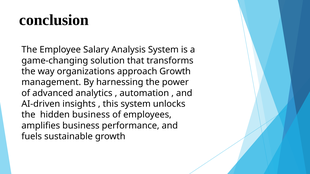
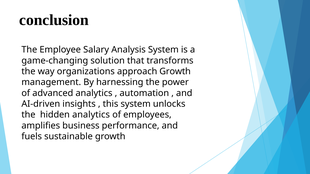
hidden business: business -> analytics (91, 115)
